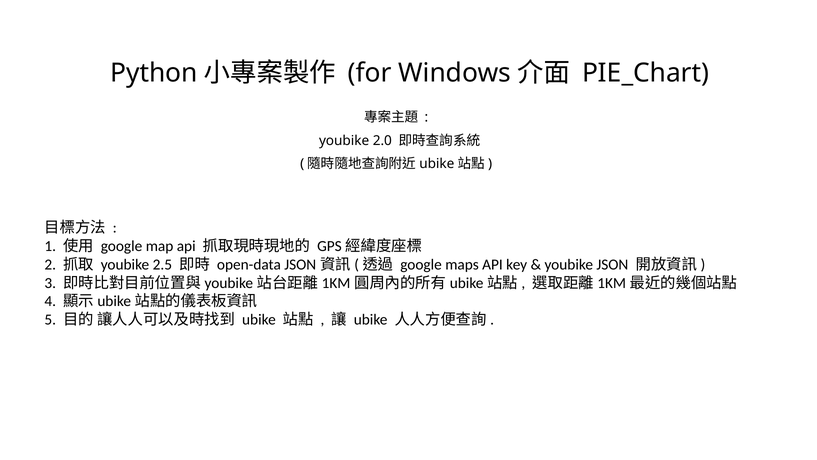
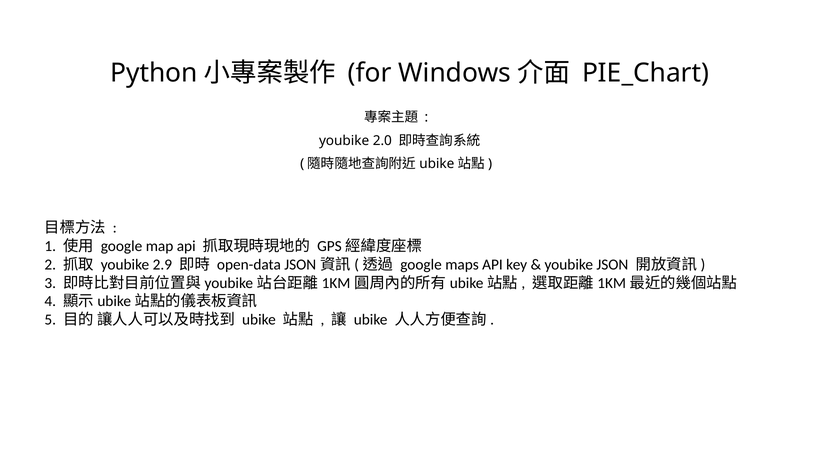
2.5: 2.5 -> 2.9 (162, 264)
